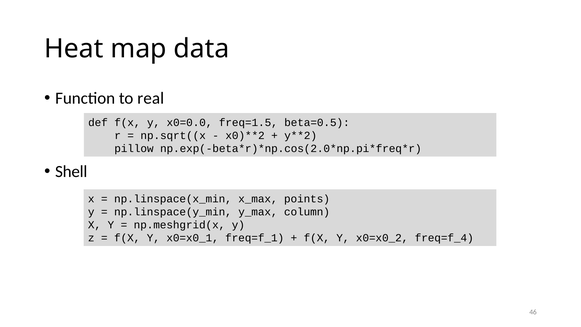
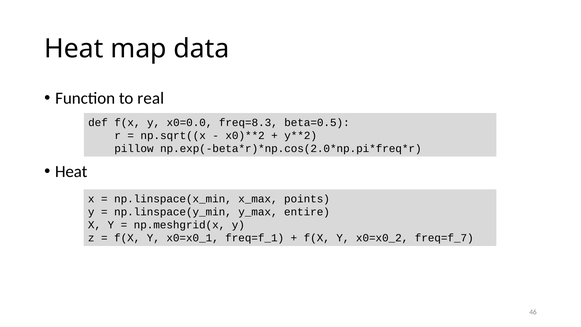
freq=1.5: freq=1.5 -> freq=8.3 (248, 122)
Shell: Shell -> Heat (71, 171)
column: column -> entire (307, 212)
freq=f_4: freq=f_4 -> freq=f_7 (444, 238)
